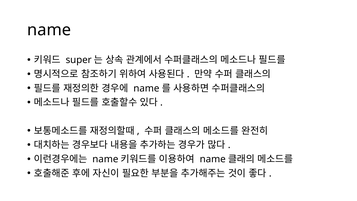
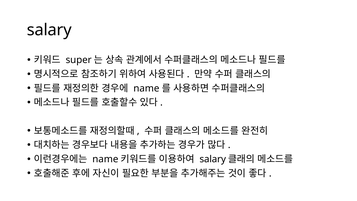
name: name -> salary (49, 30)
name: name -> salary (213, 159)
